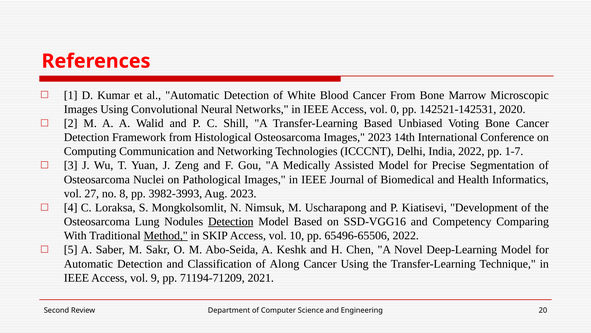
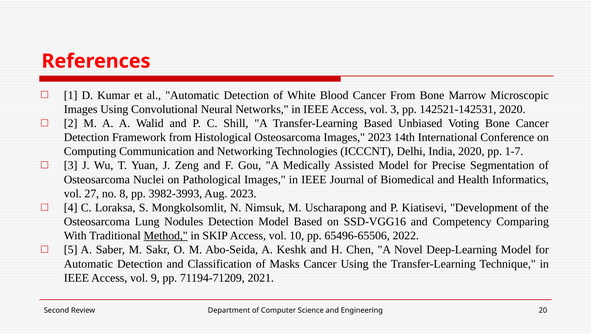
vol 0: 0 -> 3 (395, 109)
India 2022: 2022 -> 2020 (471, 151)
Detection underline: present -> none (231, 221)
Along: Along -> Masks (285, 263)
